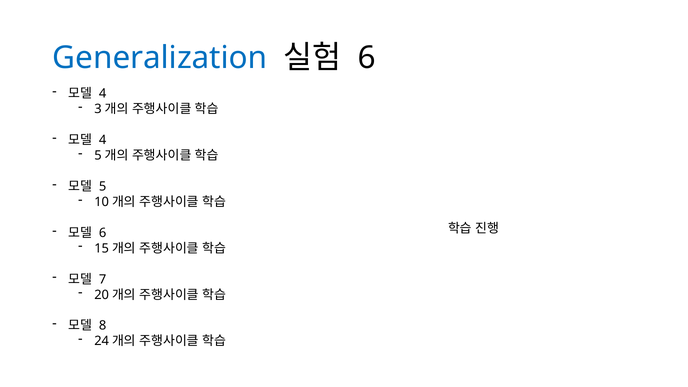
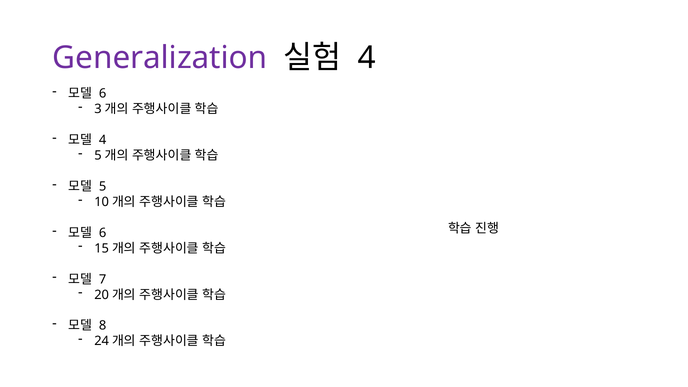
Generalization colour: blue -> purple (160, 58)
6: 6 -> 4 (367, 58)
4: 4 -> 6 (103, 94)
